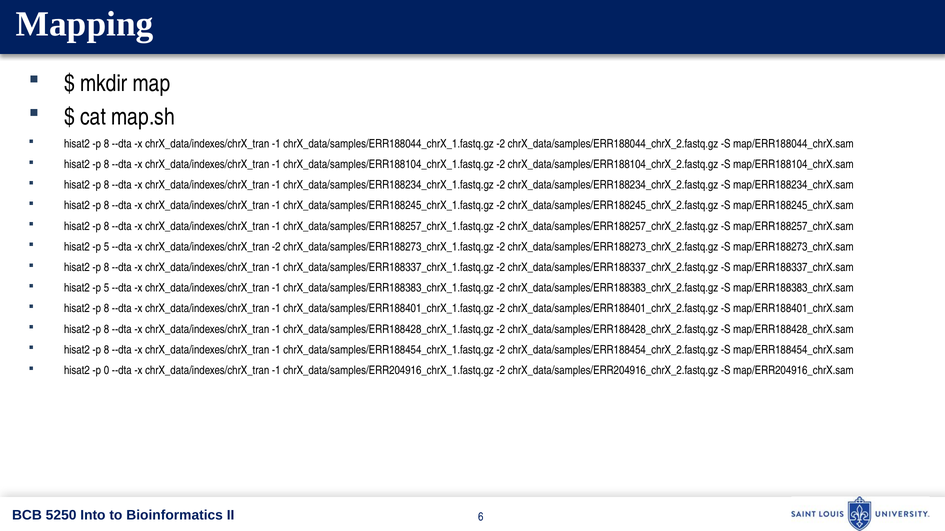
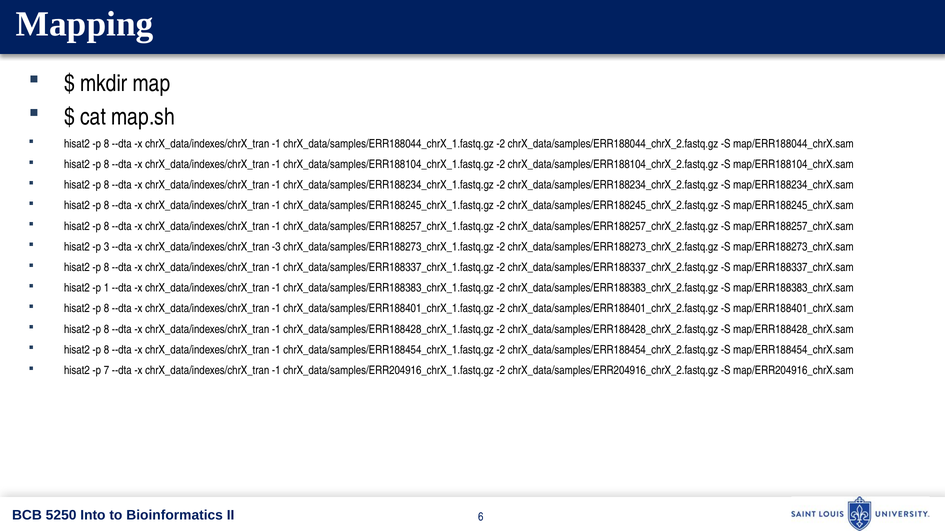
5: 5 -> 3 (106, 247)
chrX_data/indexes/chrX_tran -2: -2 -> -3 (276, 247)
5: 5 -> 1 (106, 288)
0: 0 -> 7 (106, 371)
